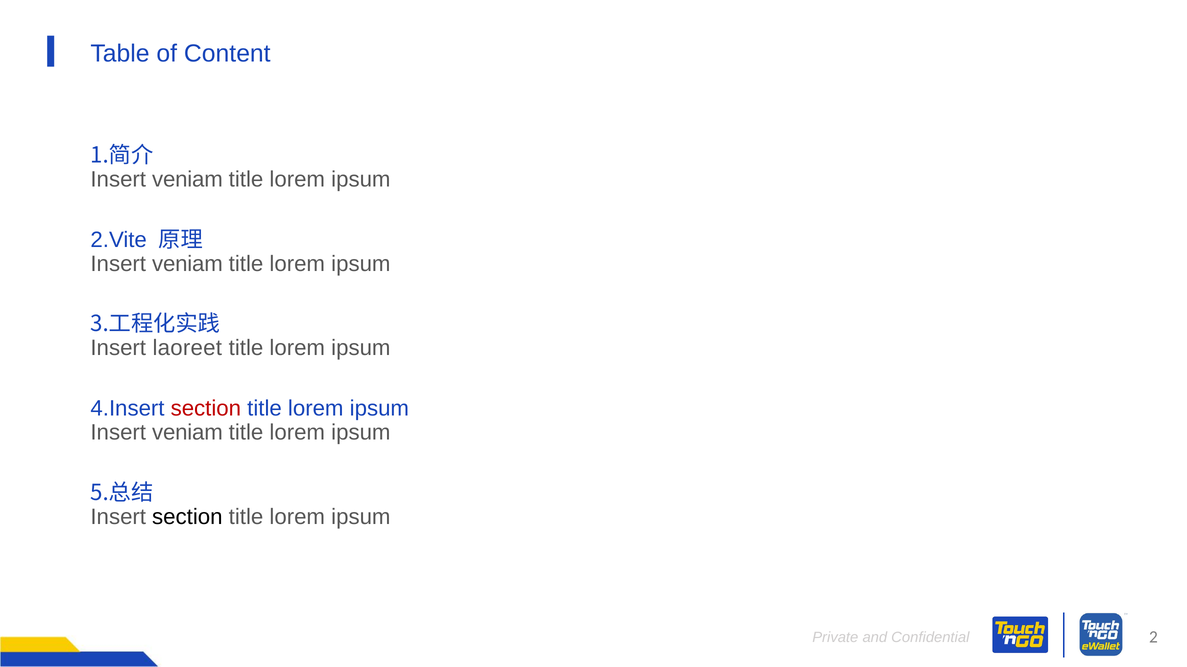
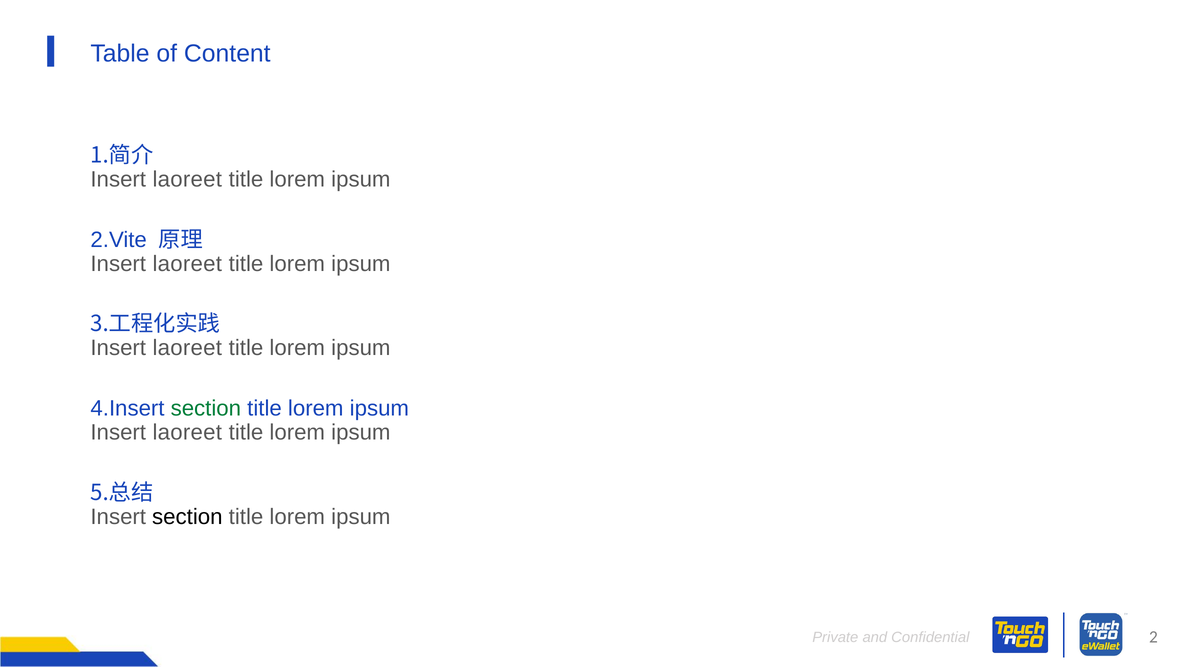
veniam: veniam -> laoreet (187, 180)
veniam: veniam -> laoreet (187, 264)
section colour: red -> green (206, 409)
veniam: veniam -> laoreet (187, 433)
